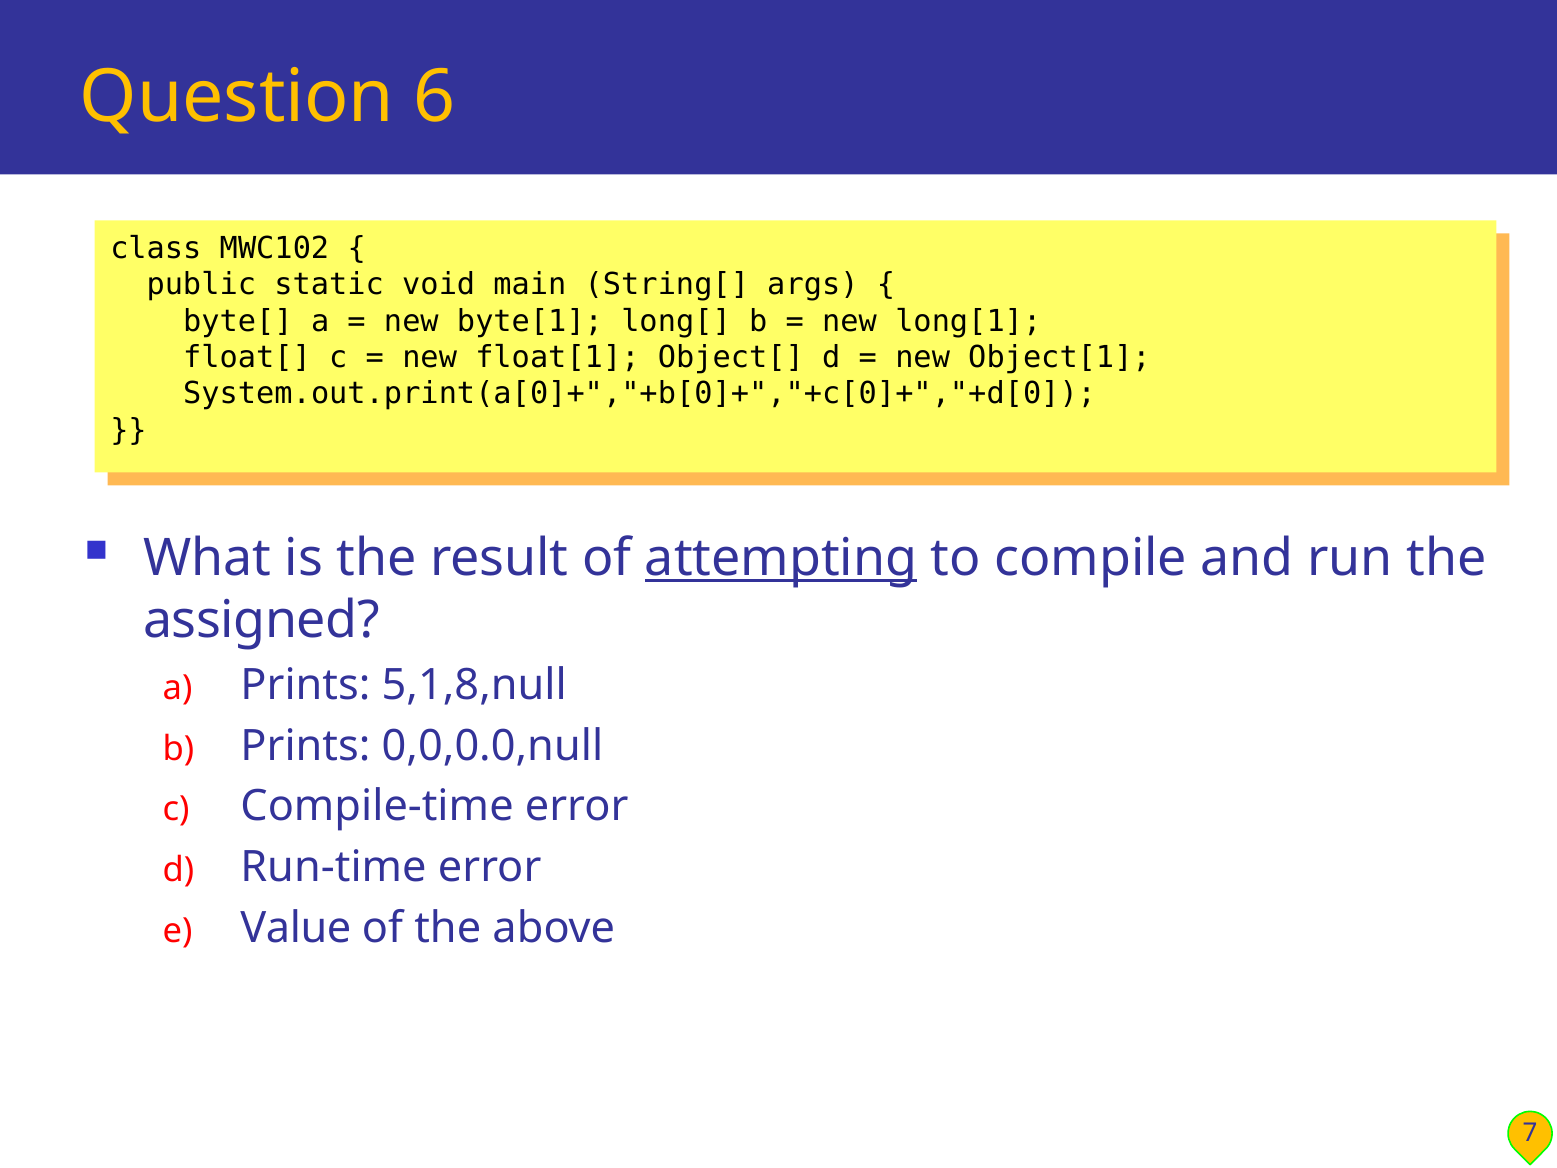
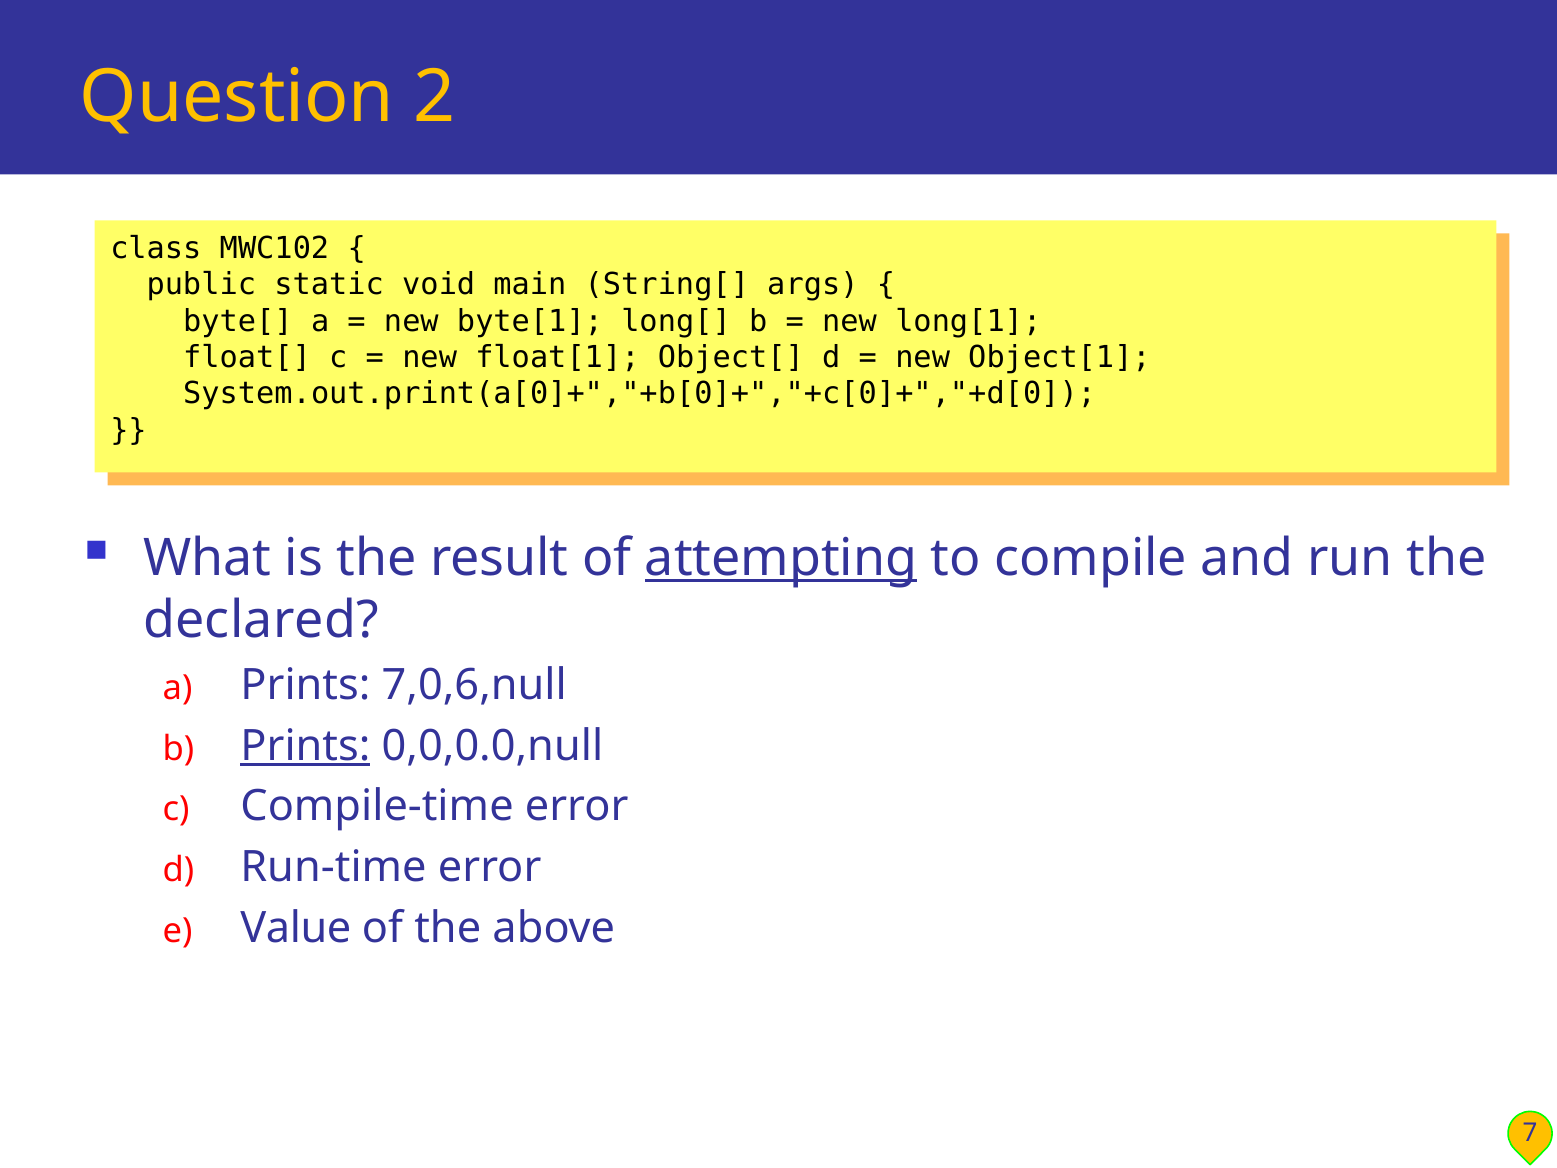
6: 6 -> 2 (434, 97)
assigned: assigned -> declared (261, 620)
5,1,8,null: 5,1,8,null -> 7,0,6,null (474, 685)
Prints underline: none -> present (305, 746)
